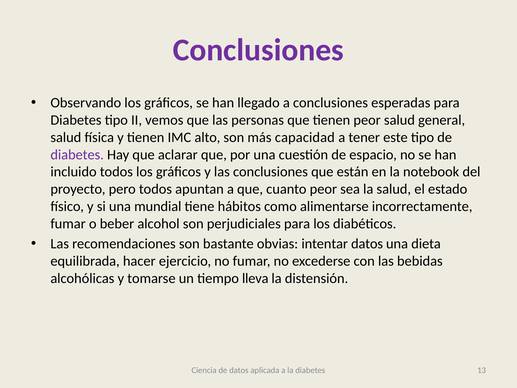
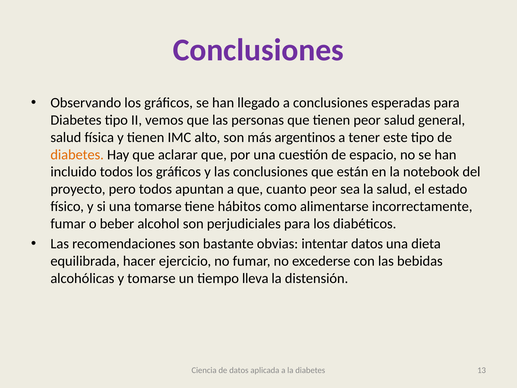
capacidad: capacidad -> argentinos (305, 137)
diabetes colour: purple -> orange (77, 154)
una mundial: mundial -> tomarse (158, 206)
